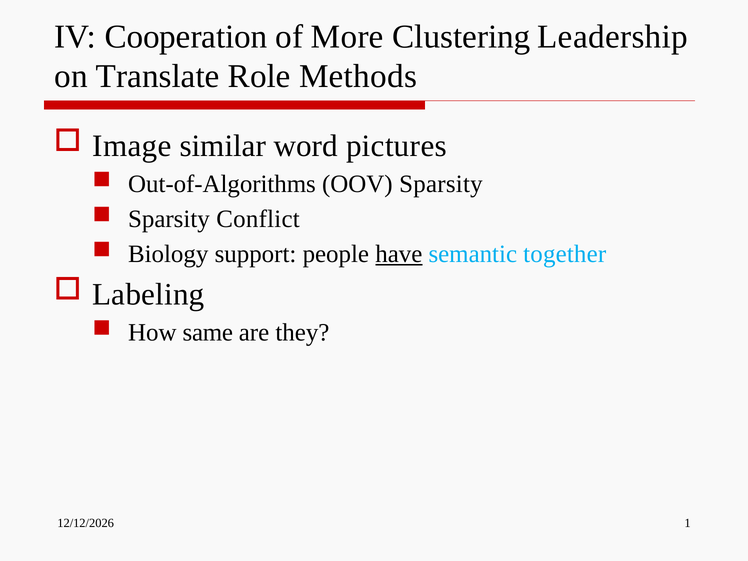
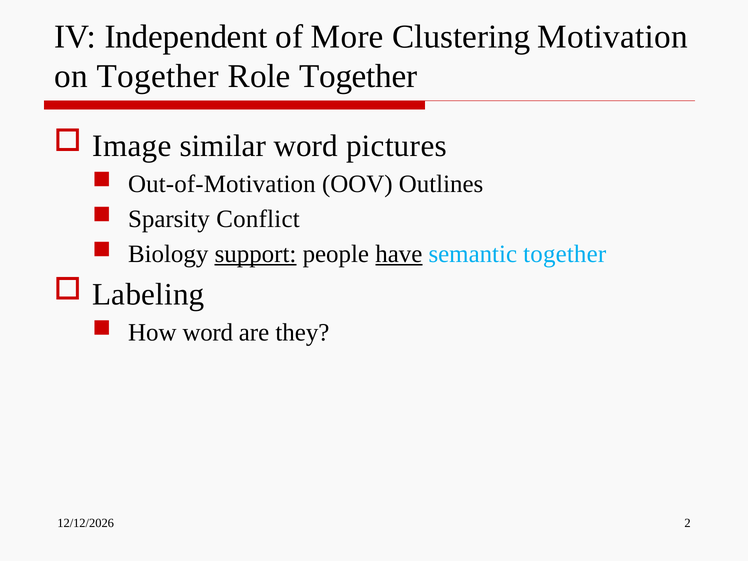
Cooperation: Cooperation -> Independent (186, 37)
Leadership: Leadership -> Motivation (613, 37)
on Translate: Translate -> Together (158, 77)
Role Methods: Methods -> Together (358, 77)
Out-of-Algorithms: Out-of-Algorithms -> Out-of-Motivation (222, 184)
OOV Sparsity: Sparsity -> Outlines (441, 184)
support underline: none -> present (255, 254)
How same: same -> word (208, 333)
1: 1 -> 2 (688, 523)
